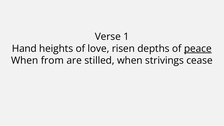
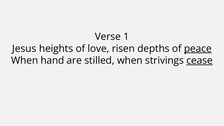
Hand: Hand -> Jesus (24, 49)
from: from -> hand (52, 61)
cease underline: none -> present (199, 61)
